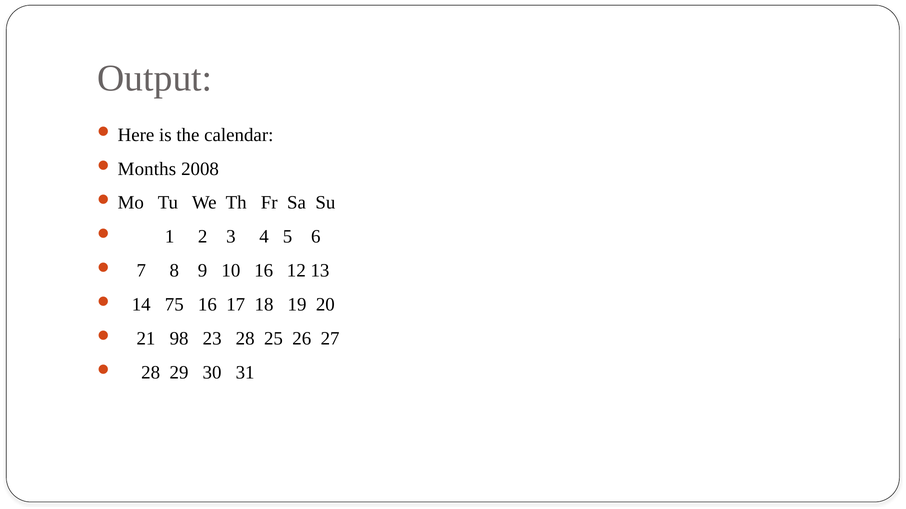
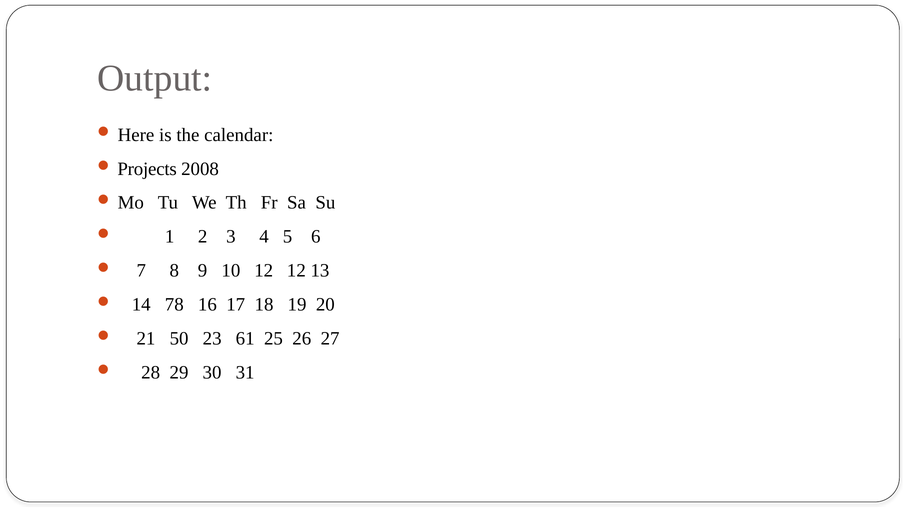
Months: Months -> Projects (147, 169)
10 16: 16 -> 12 (264, 271)
75: 75 -> 78 (174, 305)
98: 98 -> 50 (179, 339)
23 28: 28 -> 61 (245, 339)
